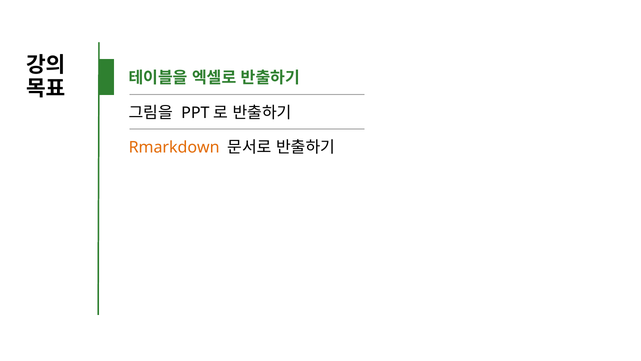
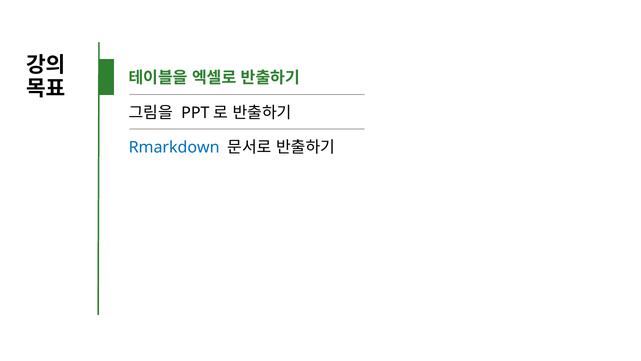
Rmarkdown colour: orange -> blue (174, 147)
